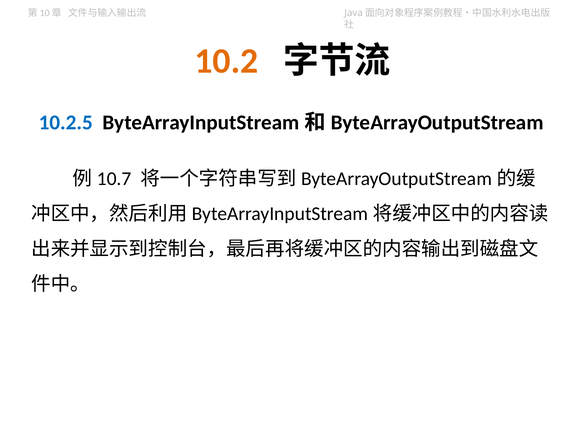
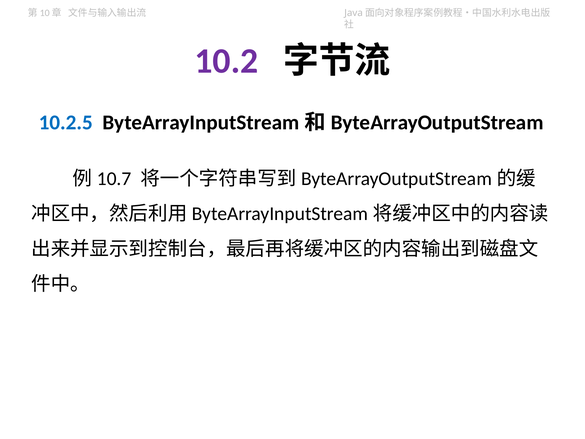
10.2 colour: orange -> purple (226, 61)
